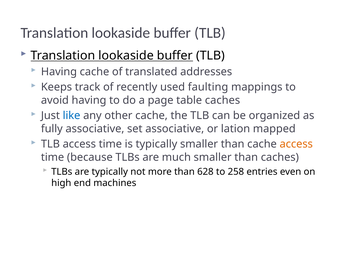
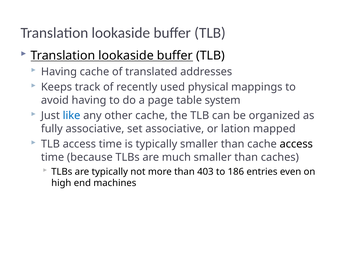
faulting: faulting -> physical (208, 87)
table caches: caches -> system (223, 100)
access colour: orange -> black (296, 144)
628: 628 -> 403 (205, 172)
258: 258 -> 186 (236, 172)
